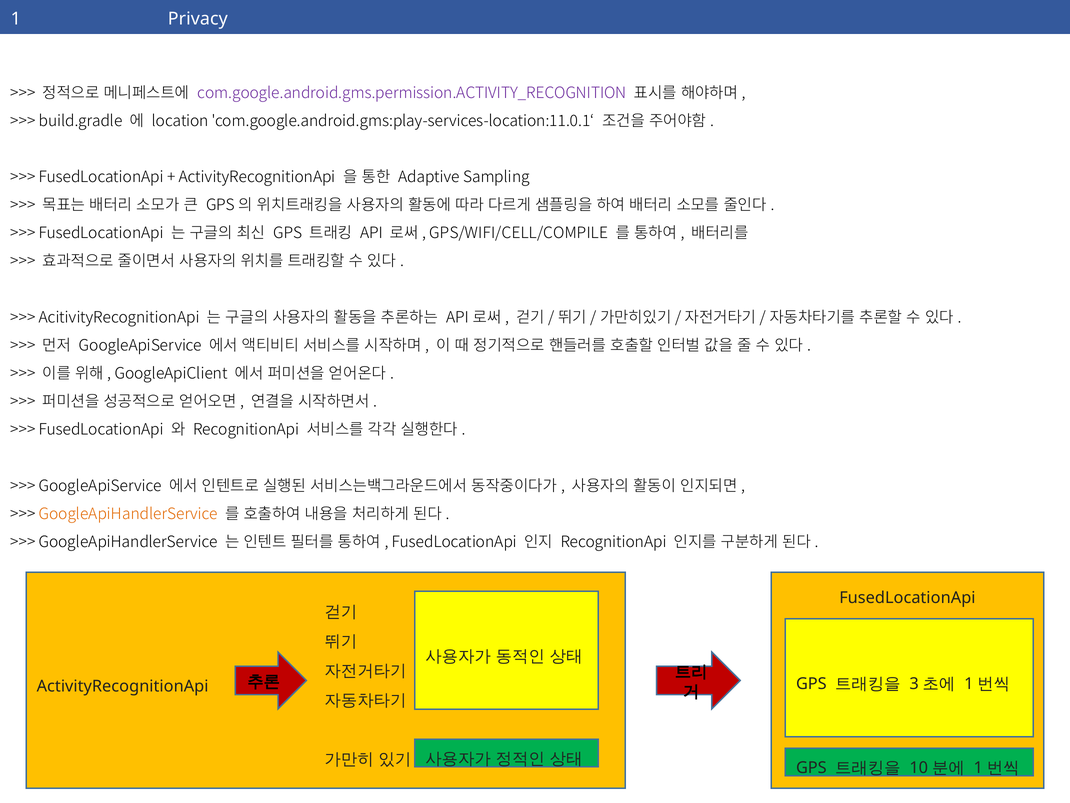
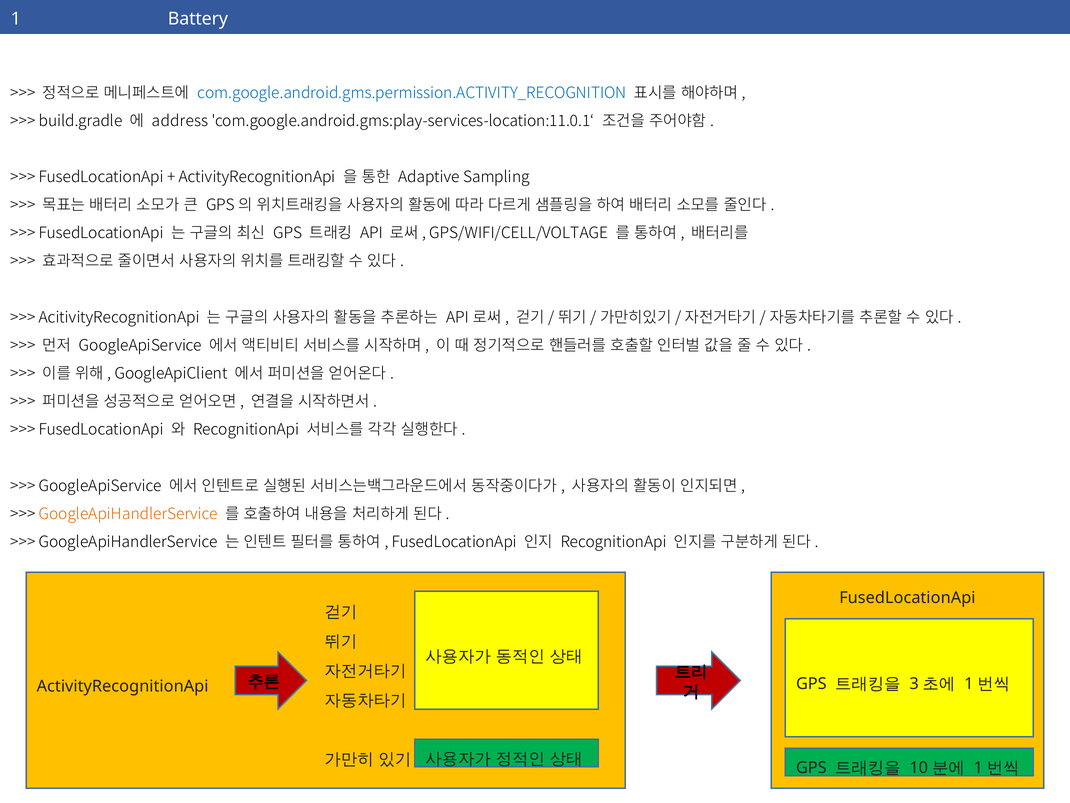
Privacy: Privacy -> Battery (198, 19)
com.google.android.gms.permission.ACTIVITY_RECOGNITION colour: purple -> blue (412, 93)
location: location -> address (180, 121)
GPS/WIFI/CELL/COMPILE: GPS/WIFI/CELL/COMPILE -> GPS/WIFI/CELL/VOLTAGE (519, 233)
